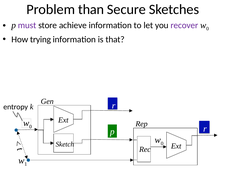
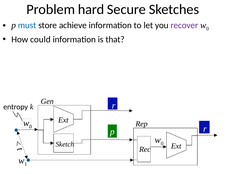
than: than -> hard (91, 9)
must colour: purple -> blue (27, 25)
trying: trying -> could (40, 39)
